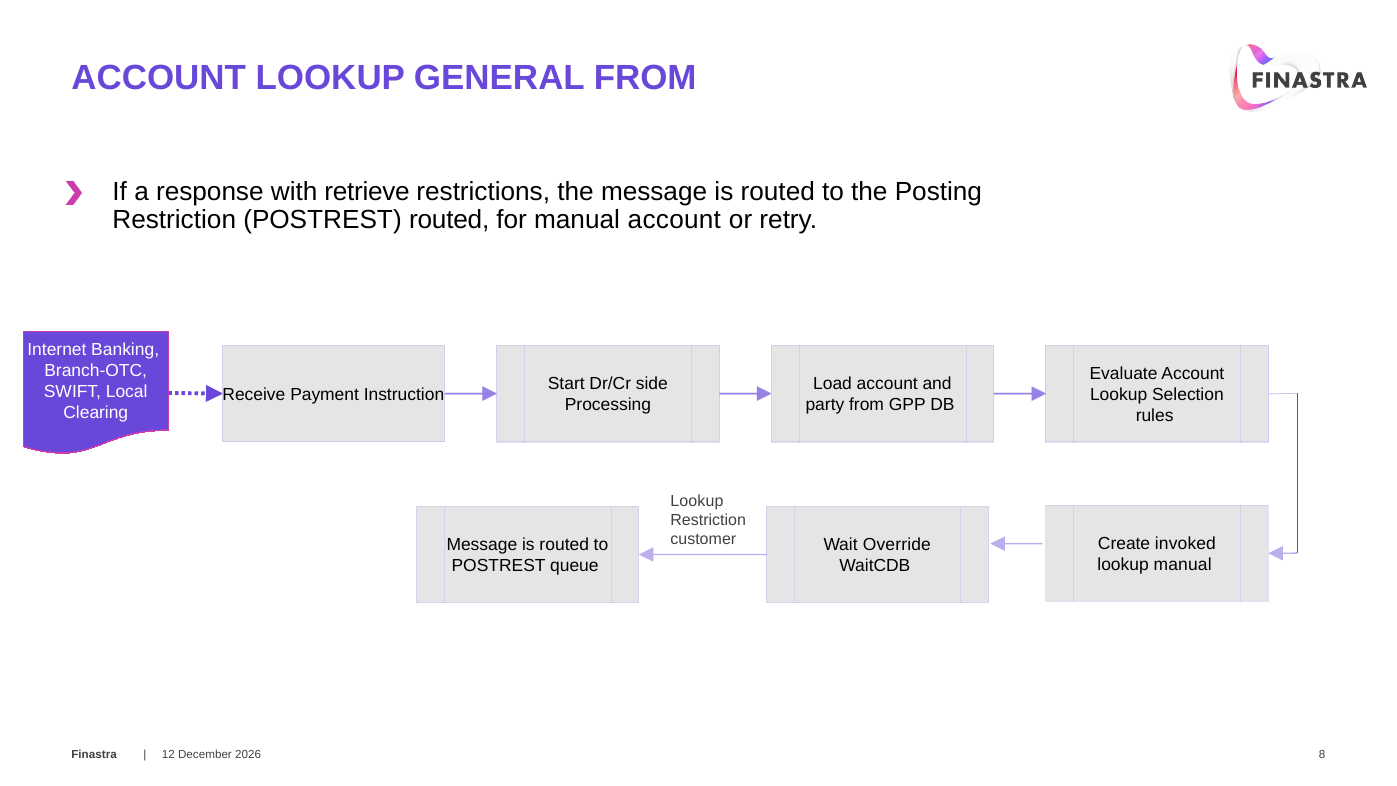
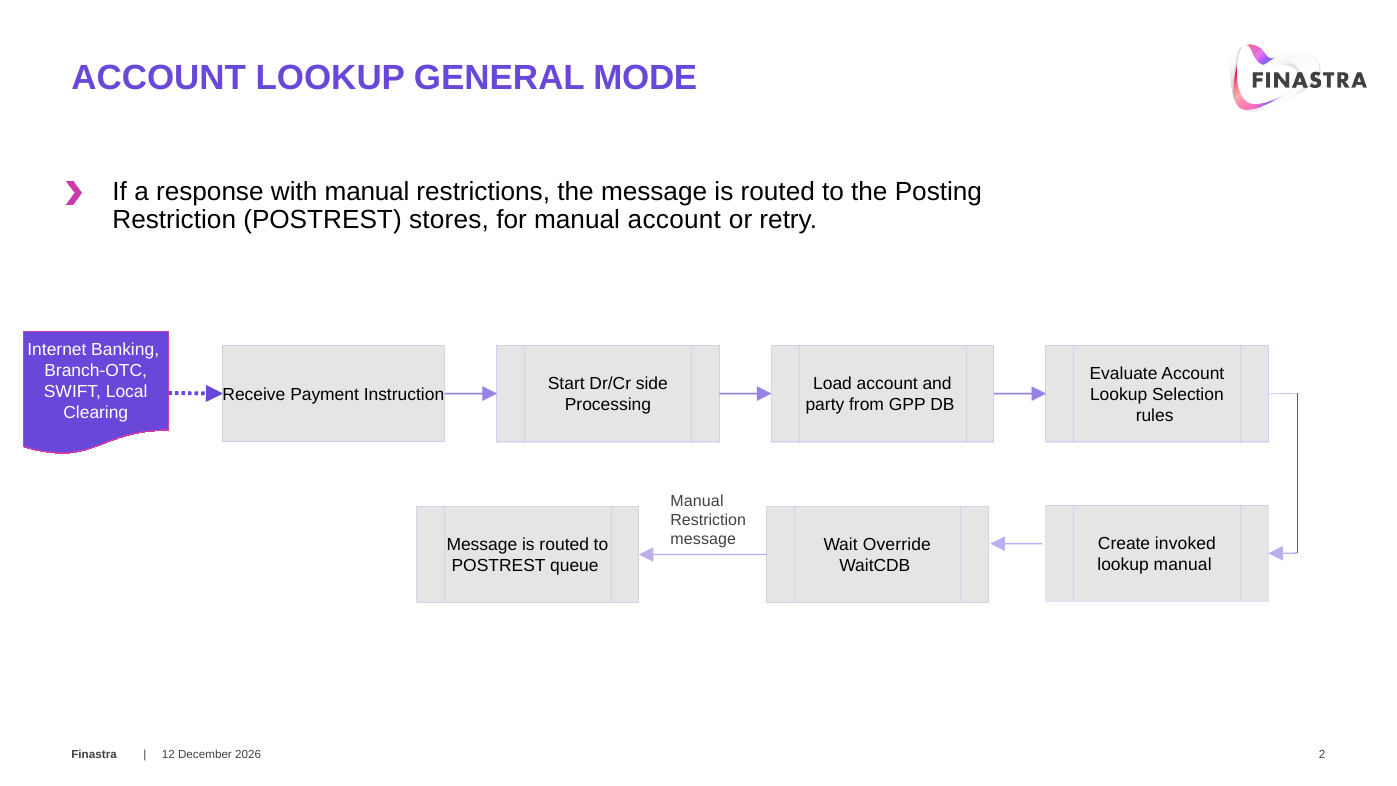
GENERAL FROM: FROM -> MODE (645, 78)
with retrieve: retrieve -> manual (367, 192)
POSTREST routed: routed -> stores (449, 220)
Lookup: Lookup -> Manual (697, 501)
customer: customer -> message (703, 539)
8: 8 -> 2 (1322, 754)
